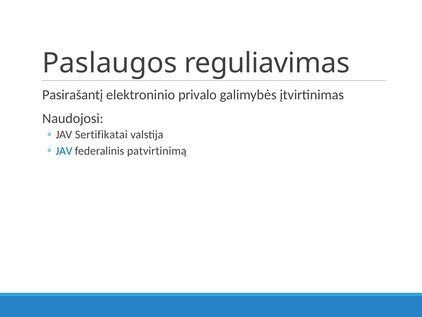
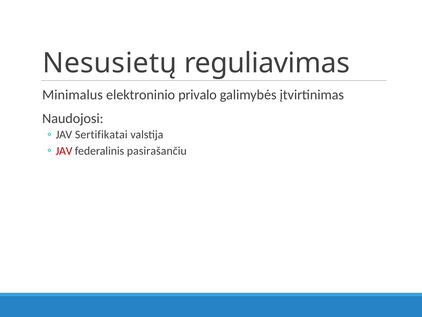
Paslaugos: Paslaugos -> Nesusietų (110, 63)
Pasirašantį: Pasirašantį -> Minimalus (73, 95)
JAV colour: blue -> red (64, 151)
patvirtinimą: patvirtinimą -> pasirašančiu (157, 151)
